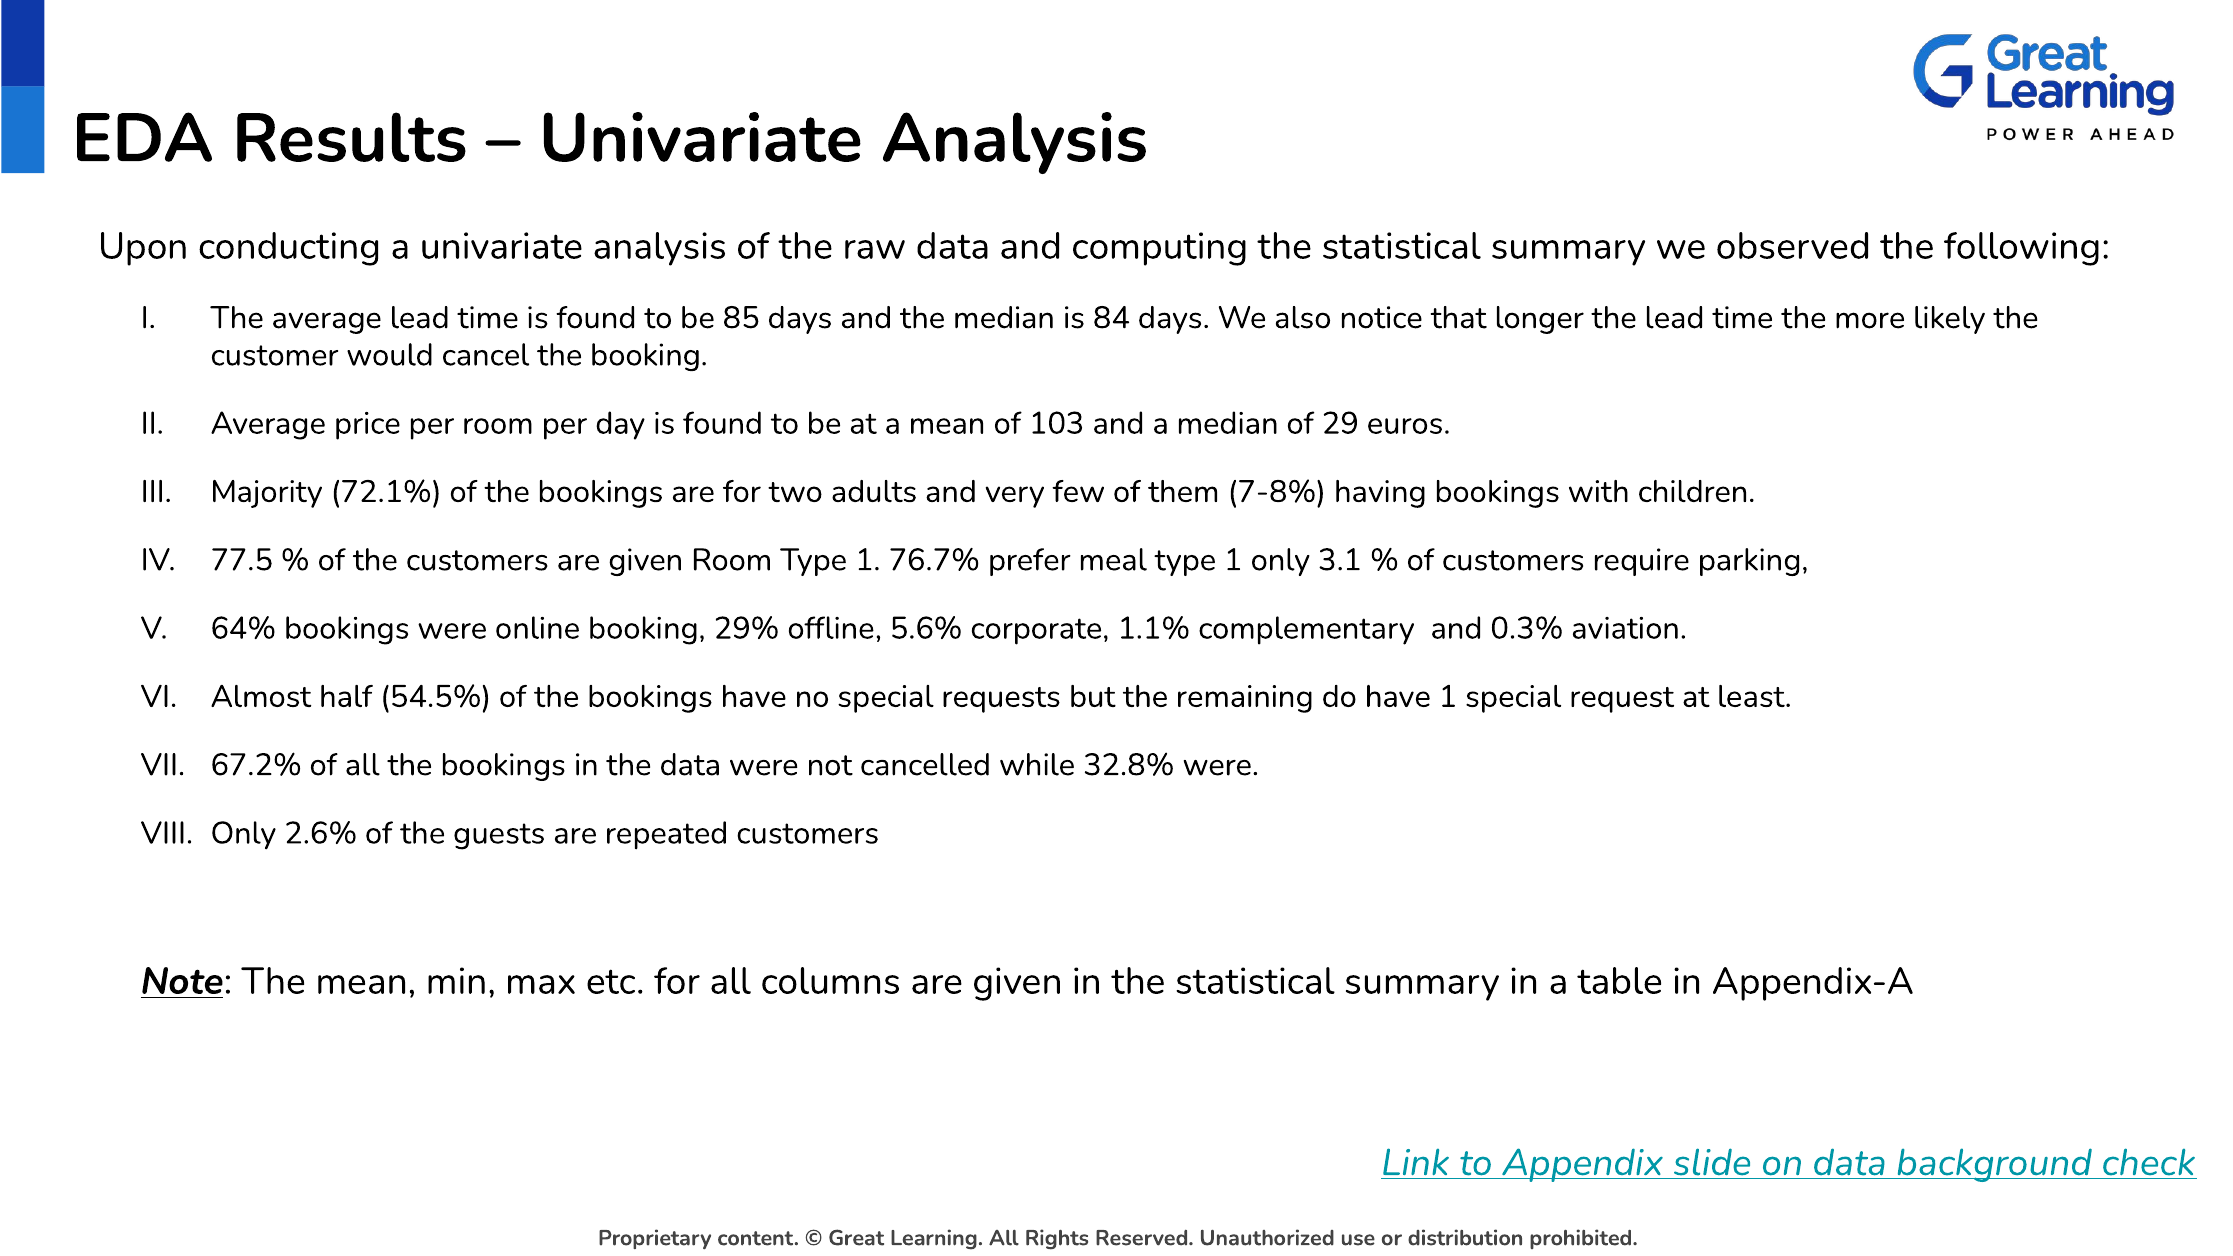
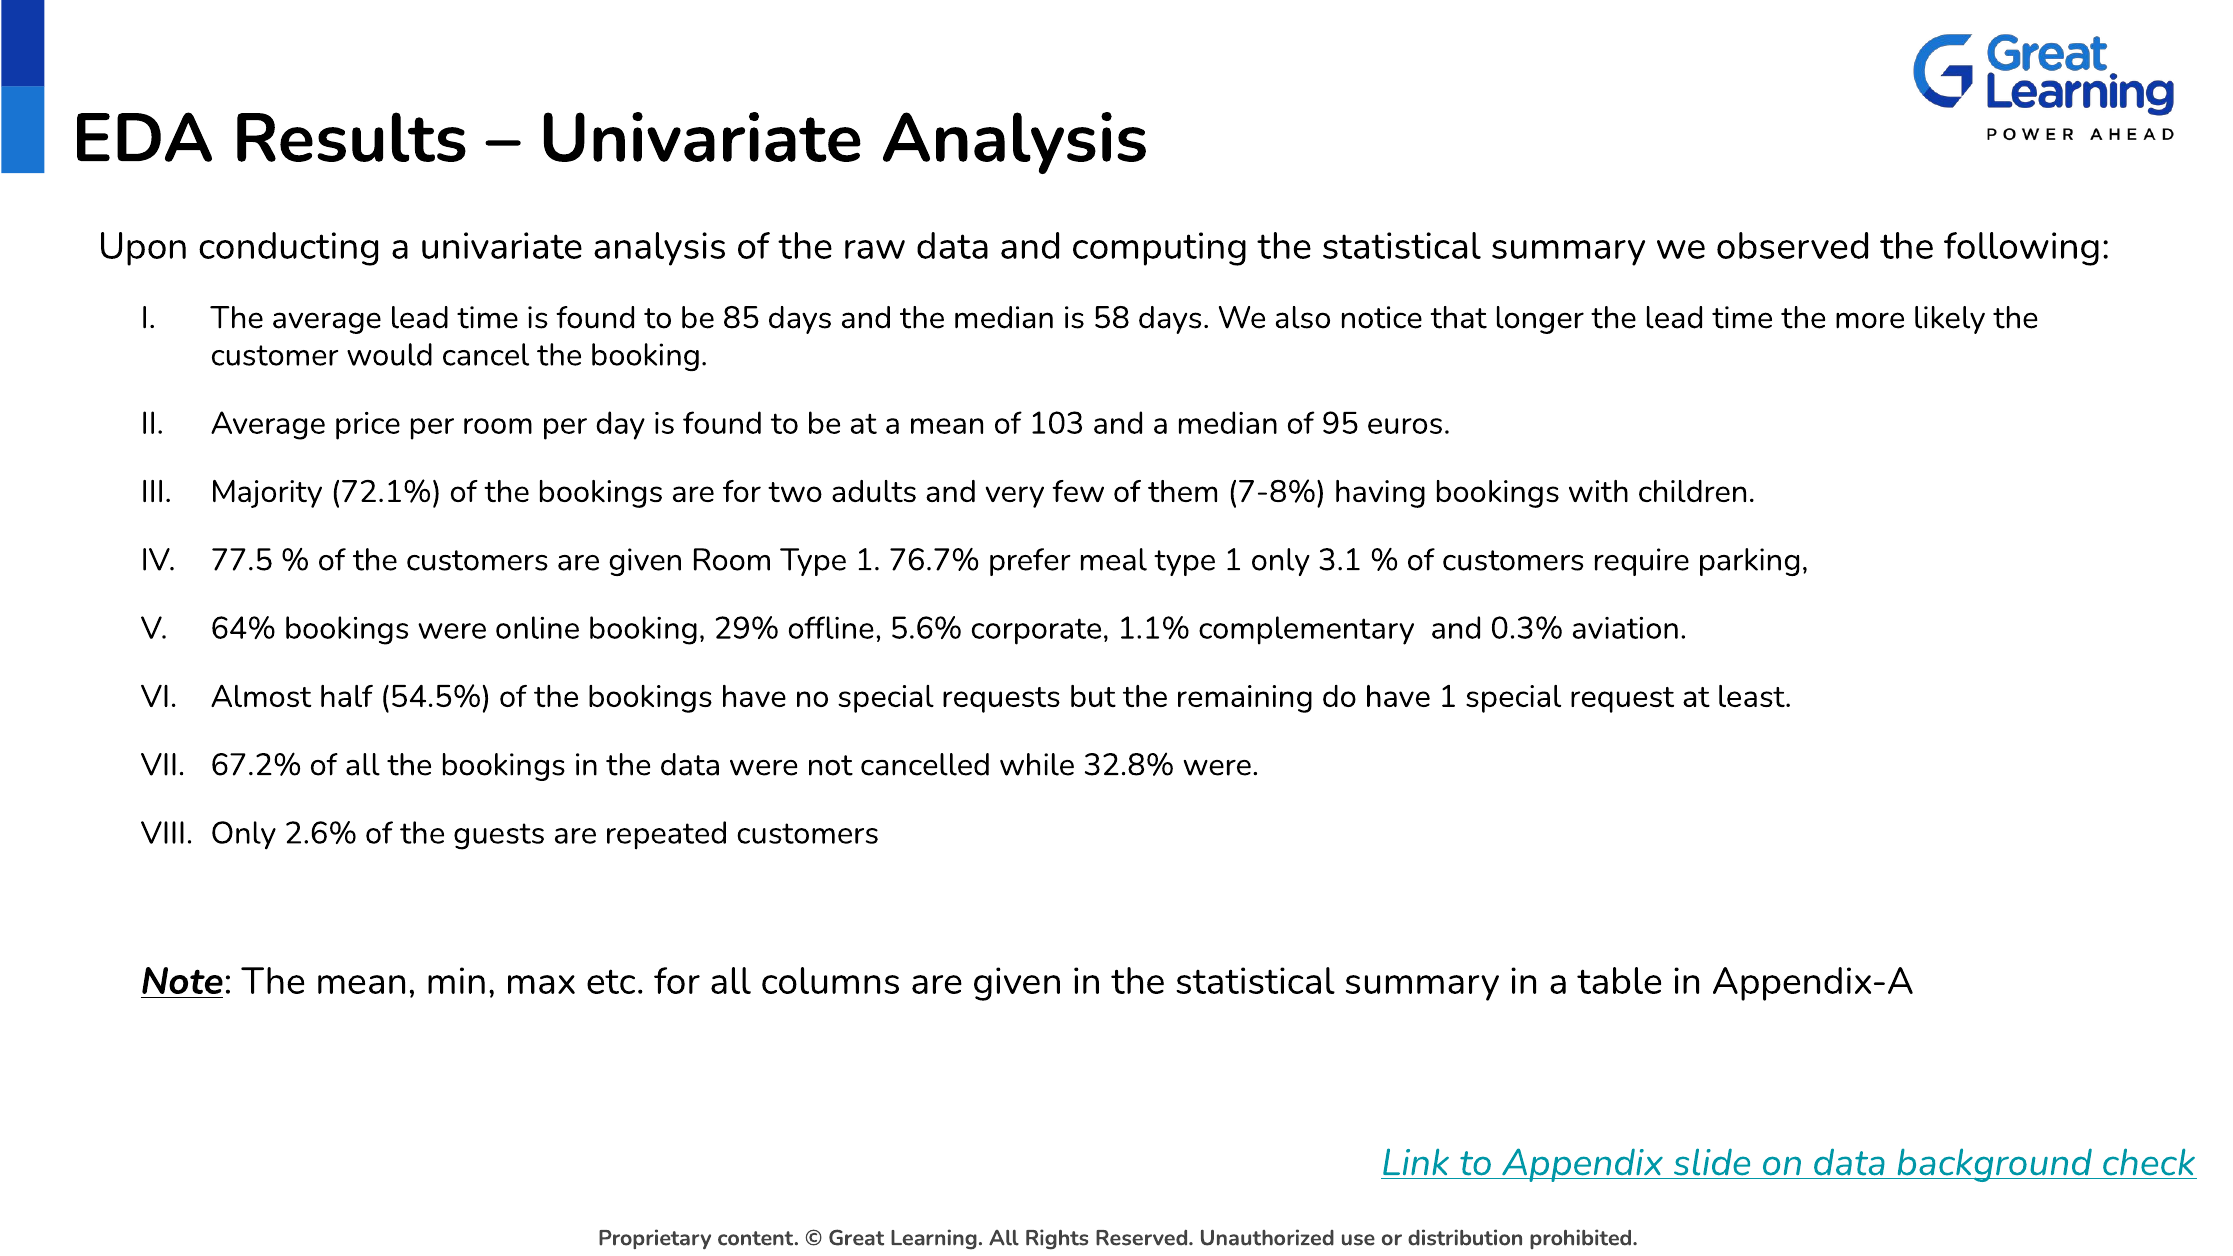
84: 84 -> 58 (1111, 318)
29: 29 -> 95 (1340, 423)
